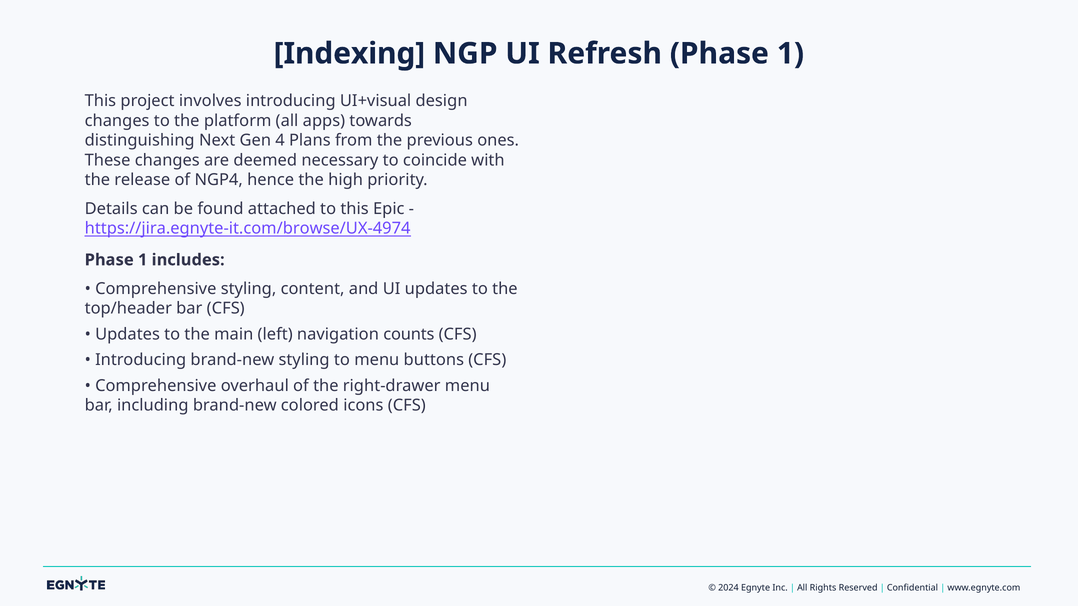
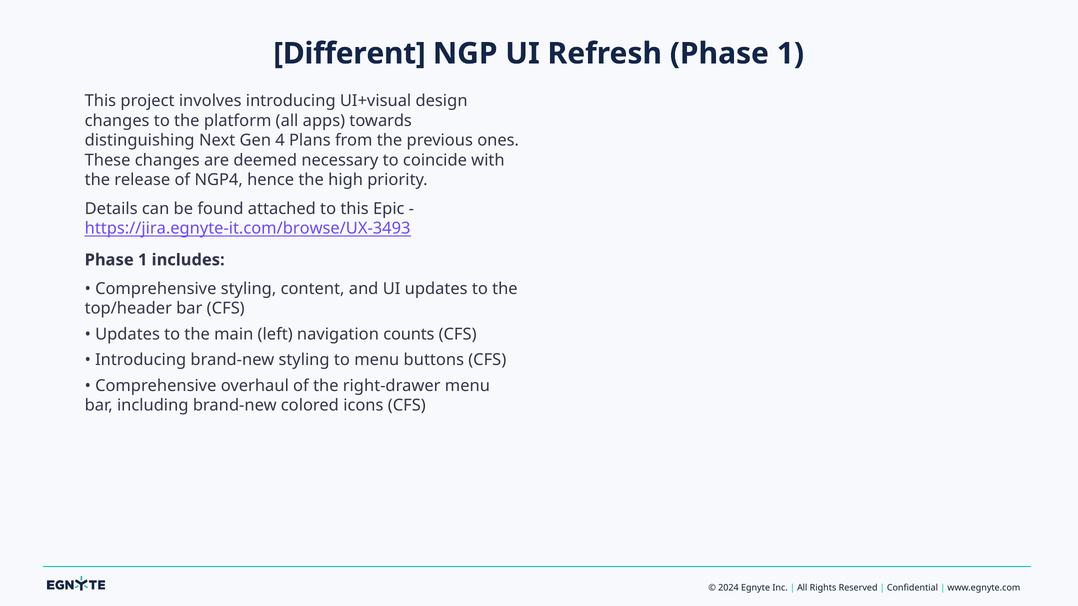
Indexing: Indexing -> Different (349, 54)
https://jira.egnyte-it.com/browse/UX-4974: https://jira.egnyte-it.com/browse/UX-4974 -> https://jira.egnyte-it.com/browse/UX-3493 (248, 229)
